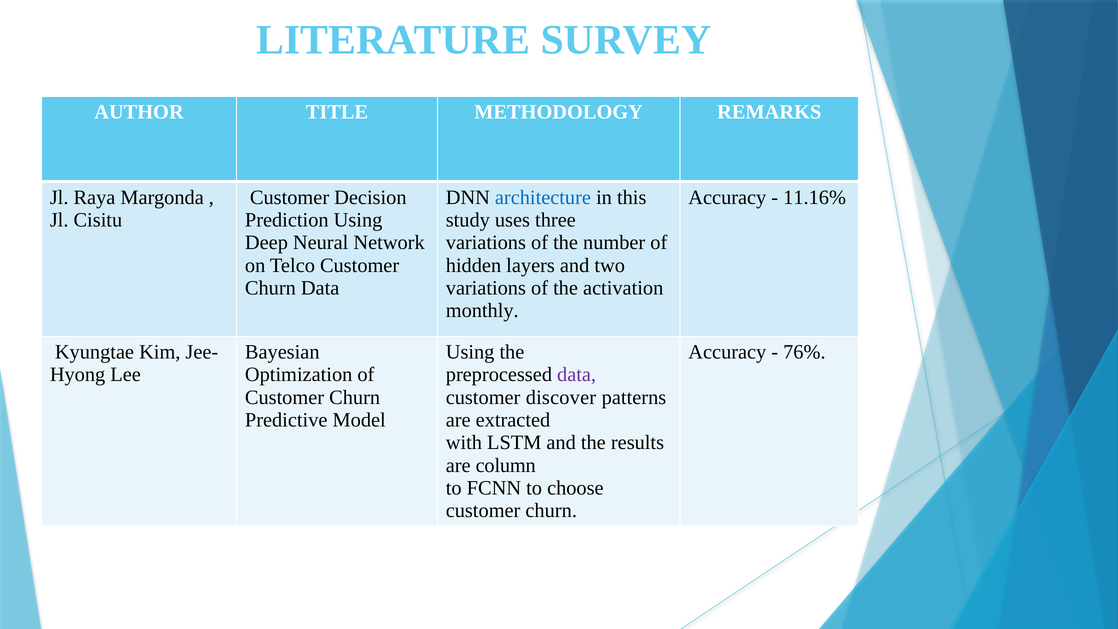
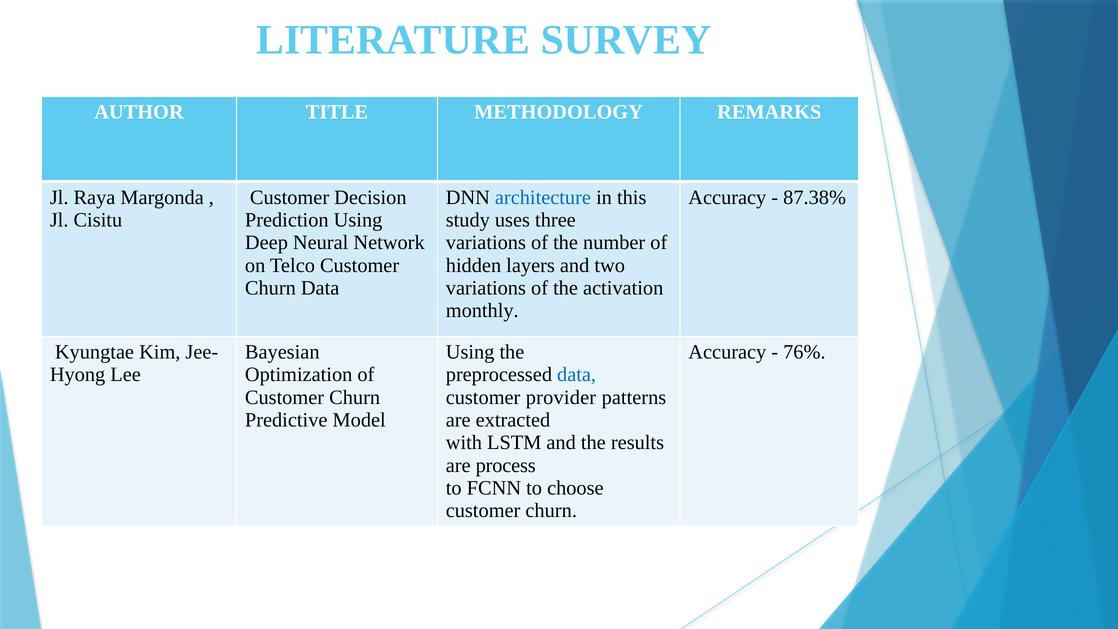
11.16%: 11.16% -> 87.38% (815, 197)
data colour: purple -> blue (577, 375)
discover: discover -> provider (561, 397)
column: column -> process (506, 465)
